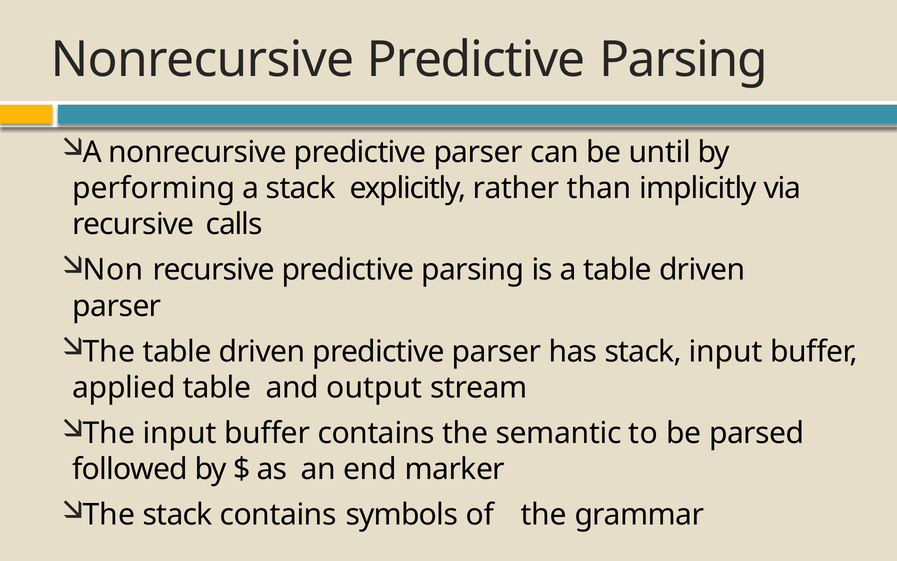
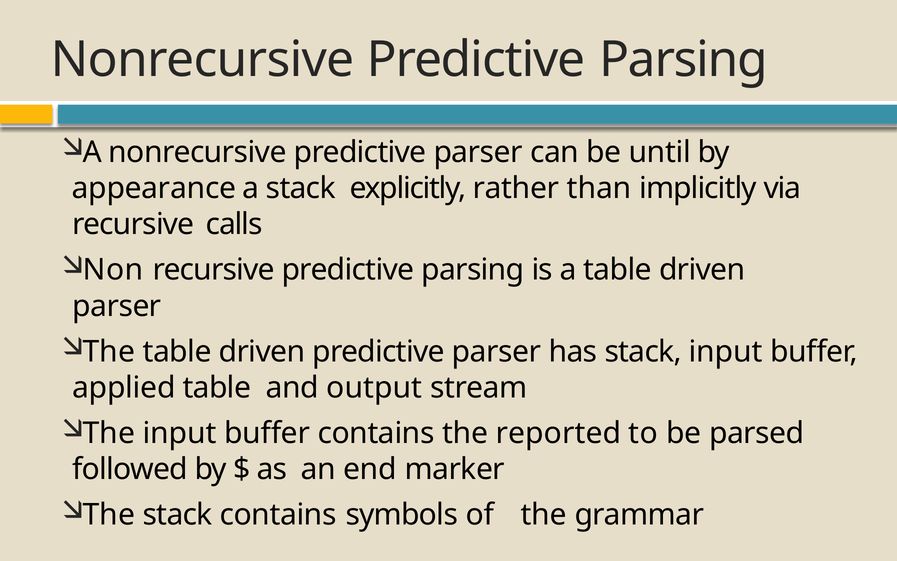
performing: performing -> appearance (154, 188)
semantic: semantic -> reported (559, 433)
